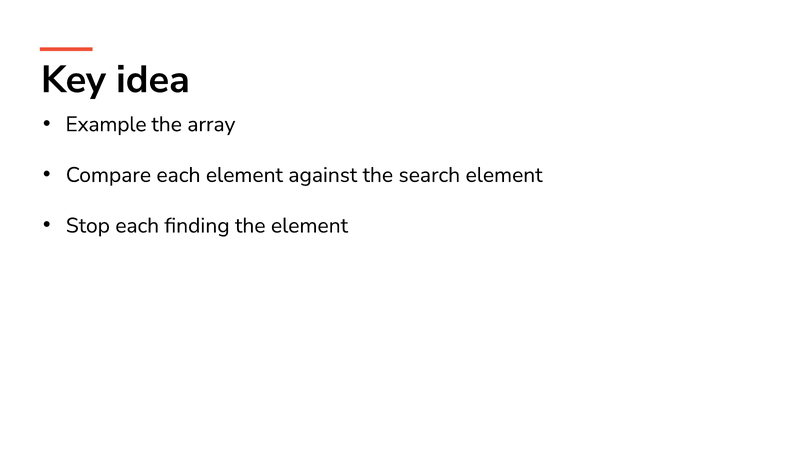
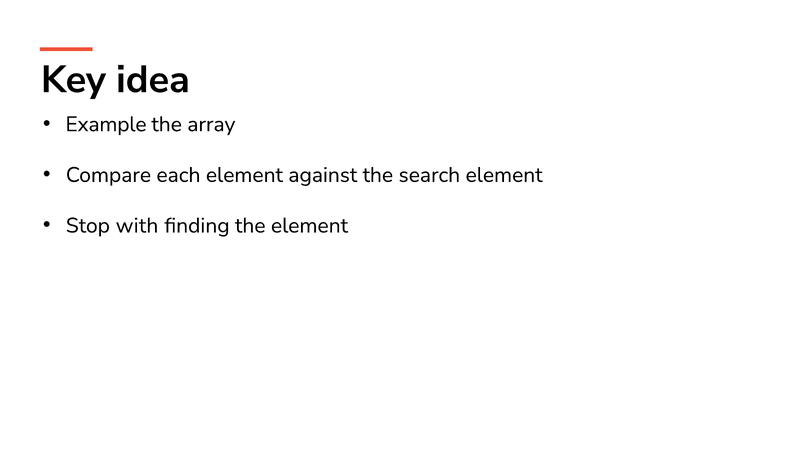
Stop each: each -> with (137, 225)
